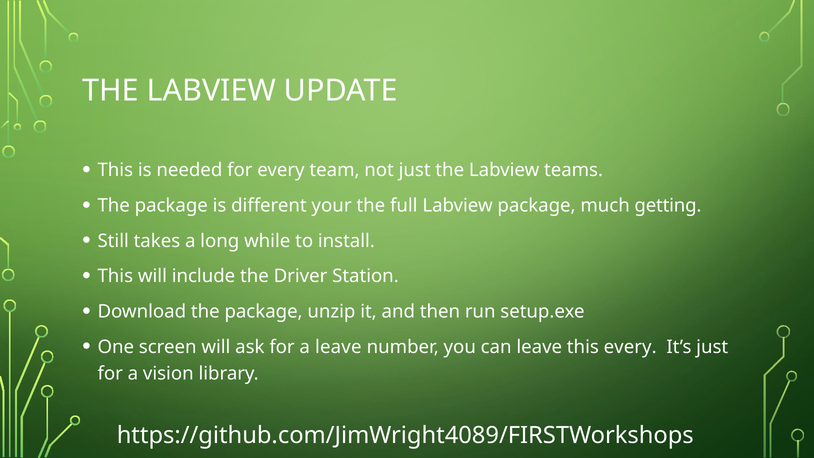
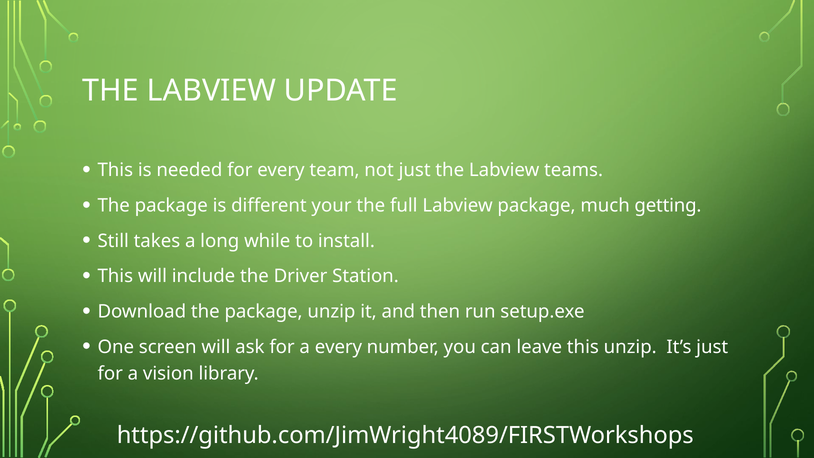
a leave: leave -> every (338, 347)
this every: every -> unzip (630, 347)
